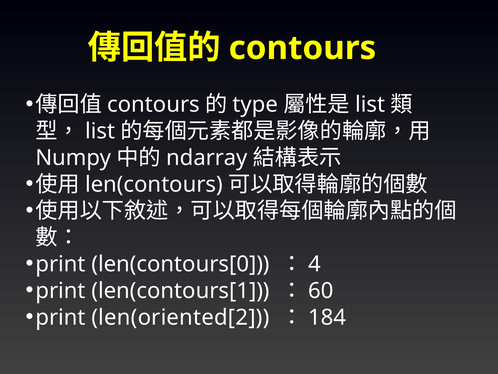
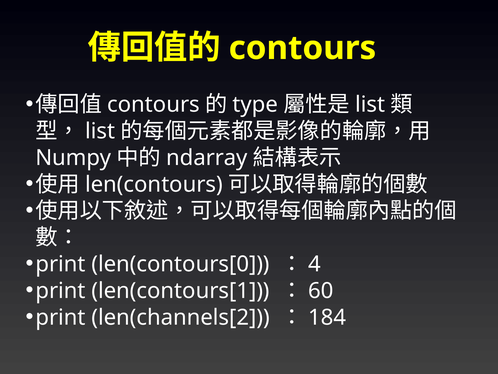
len(oriented[2: len(oriented[2 -> len(channels[2 (181, 317)
